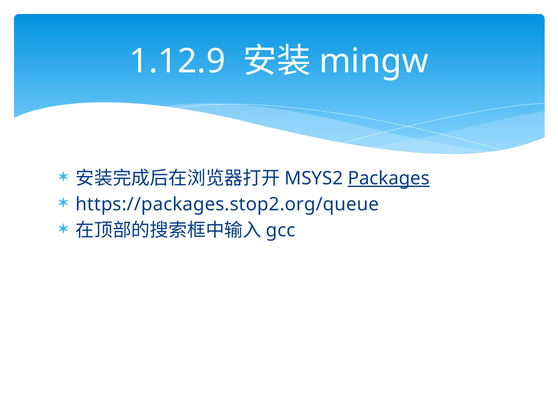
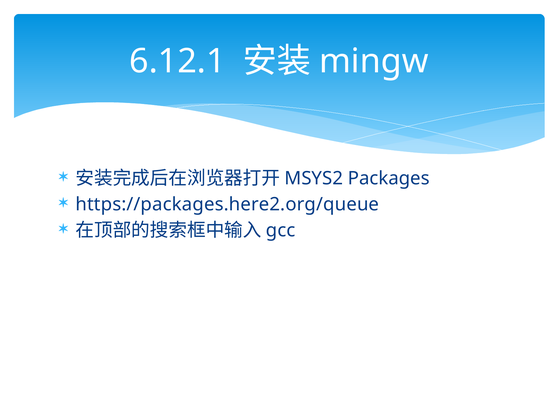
1.12.9: 1.12.9 -> 6.12.1 (177, 61)
Packages underline: present -> none (389, 179)
https://packages.stop2.org/queue: https://packages.stop2.org/queue -> https://packages.here2.org/queue (227, 205)
